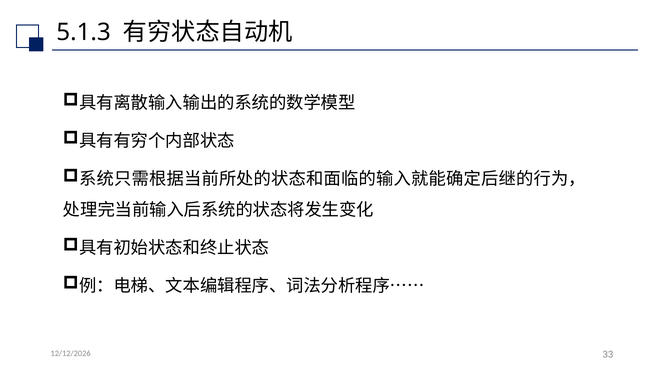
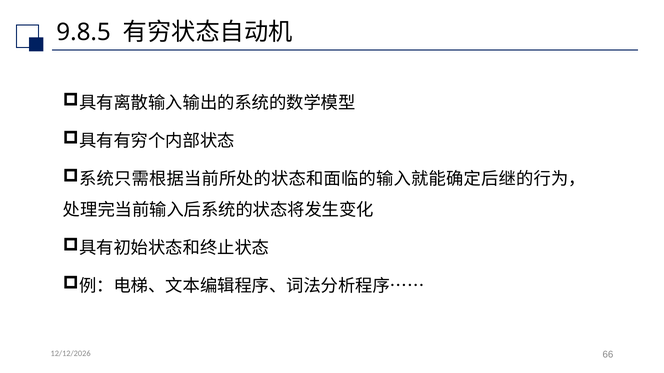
5.1.3: 5.1.3 -> 9.8.5 (84, 32)
33: 33 -> 66 (608, 355)
